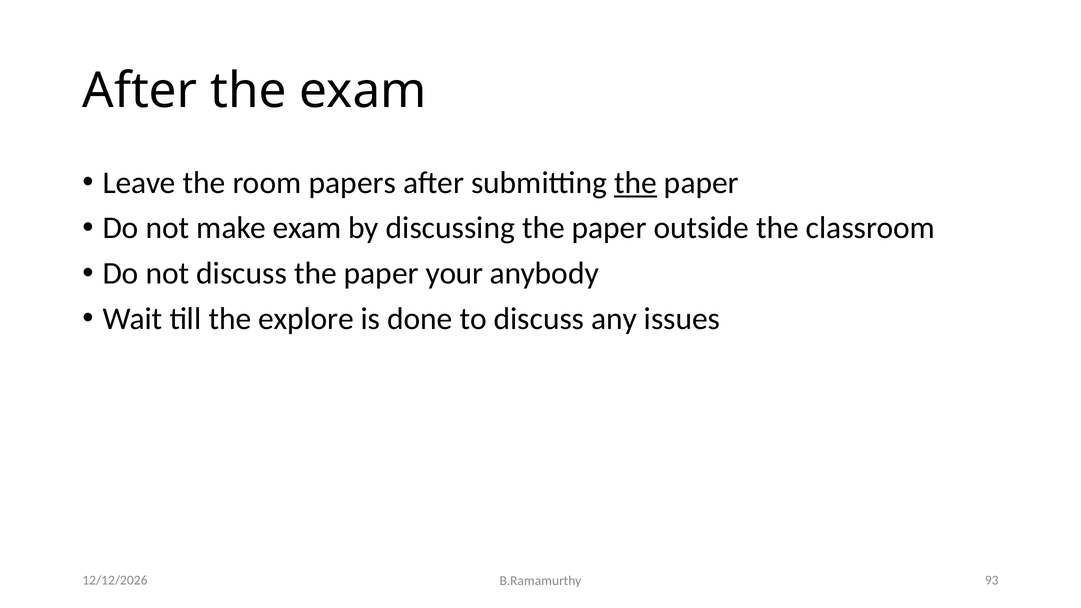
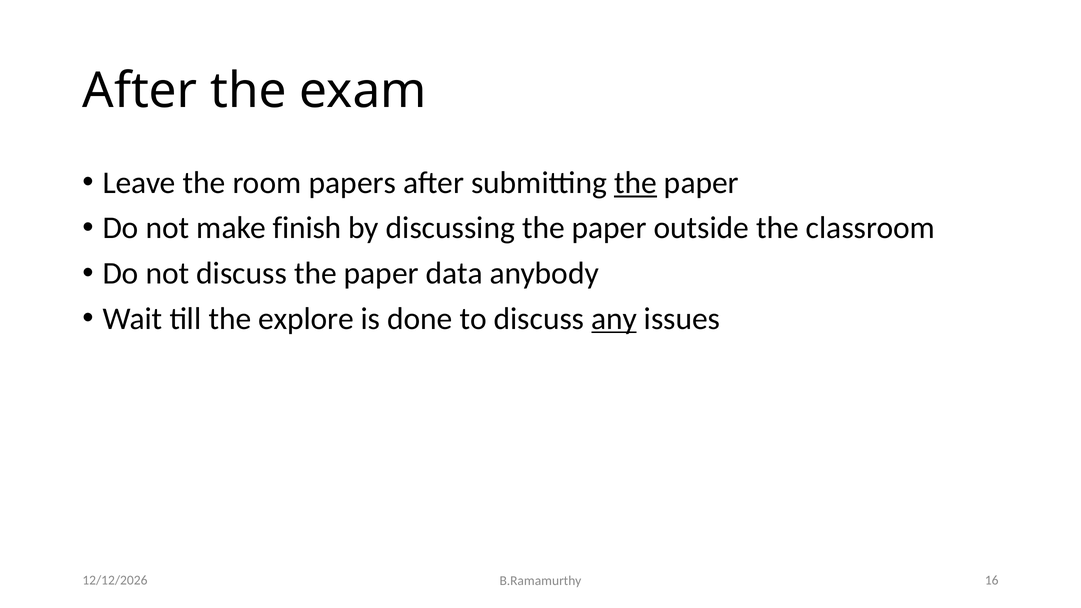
make exam: exam -> finish (307, 228)
your: your -> data (454, 273)
any underline: none -> present (614, 319)
93: 93 -> 16 (992, 581)
